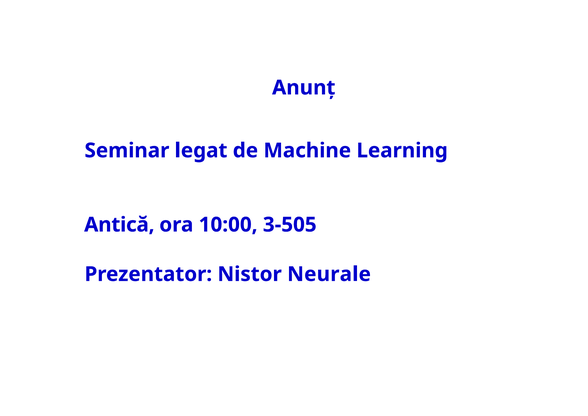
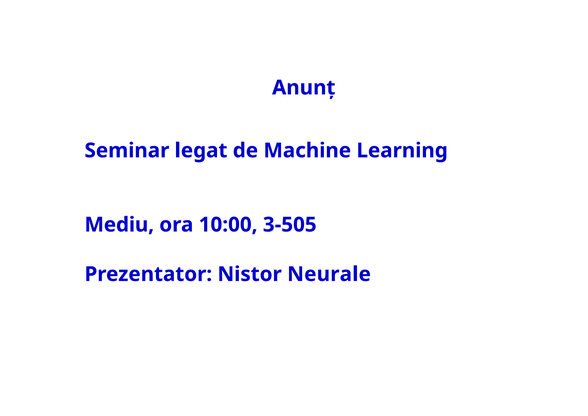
Antică: Antică -> Mediu (119, 225)
